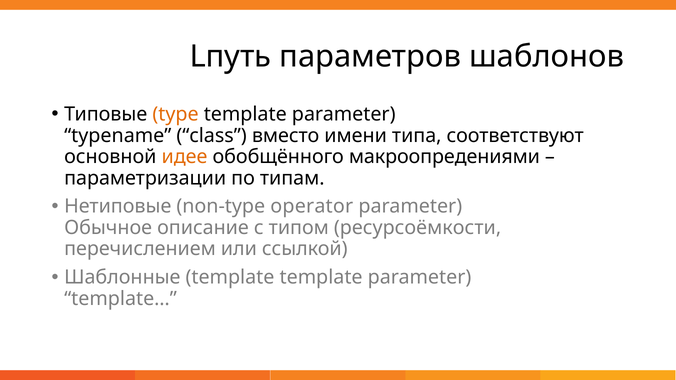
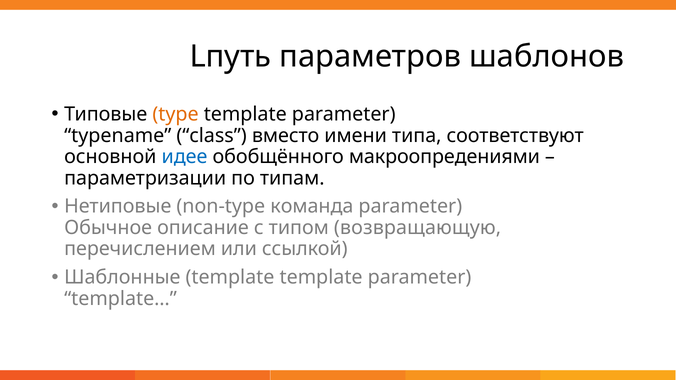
идее colour: orange -> blue (184, 157)
operator: operator -> команда (312, 207)
ресурсоёмкости: ресурсоёмкости -> возвращающую (417, 228)
